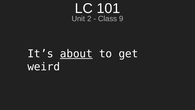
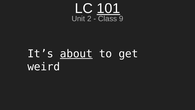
101 underline: none -> present (108, 8)
